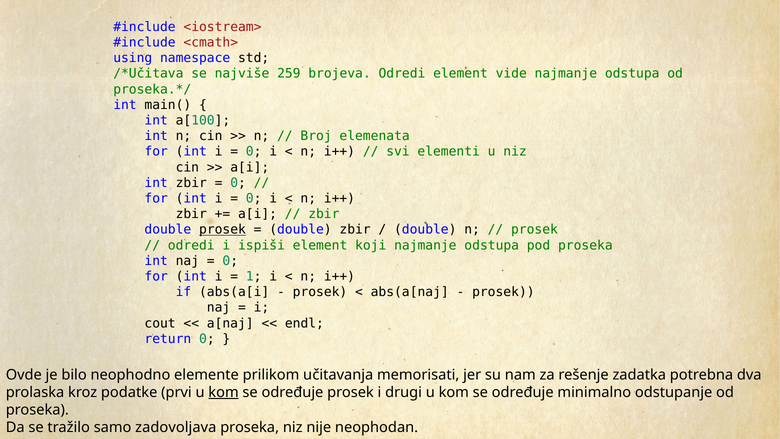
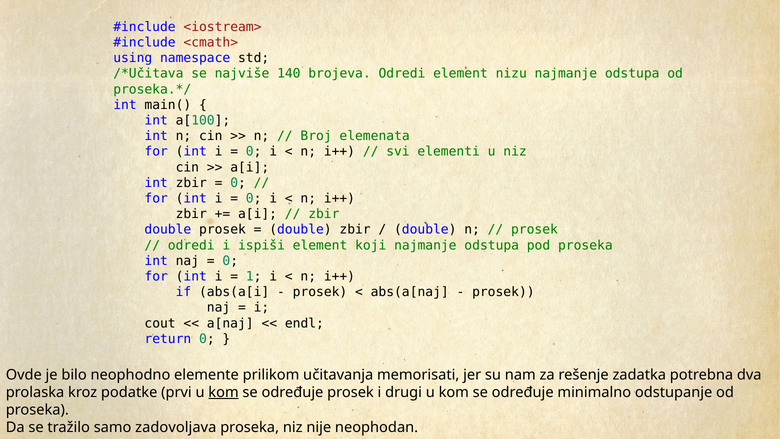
259: 259 -> 140 (289, 74)
vide: vide -> nizu (511, 74)
prosek underline: present -> none (222, 230)
